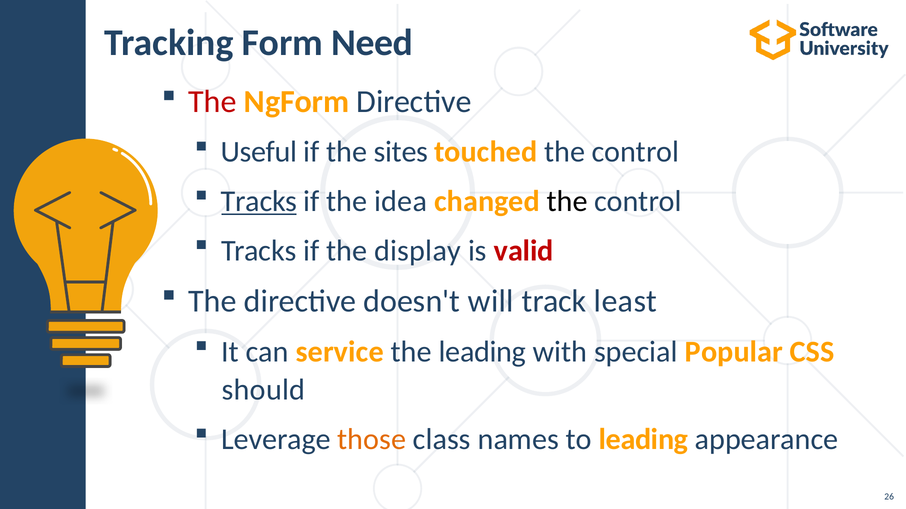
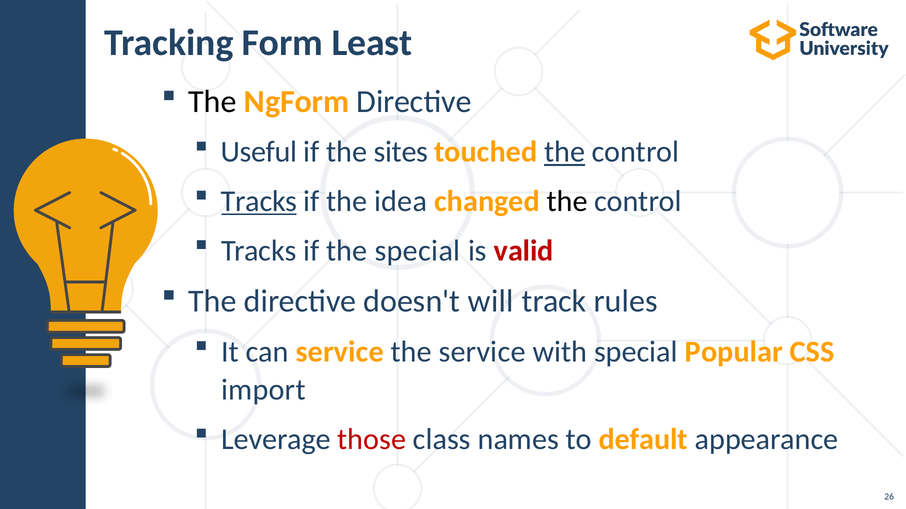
Need: Need -> Least (372, 43)
The colour: red -> black (213, 102)
the underline: none -> present (565, 152)
the display: display -> special (417, 251)
least: least -> rules (626, 302)
the leading: leading -> service (482, 352)
should: should -> import (263, 390)
those colour: orange -> red (372, 440)
to leading: leading -> default (643, 440)
